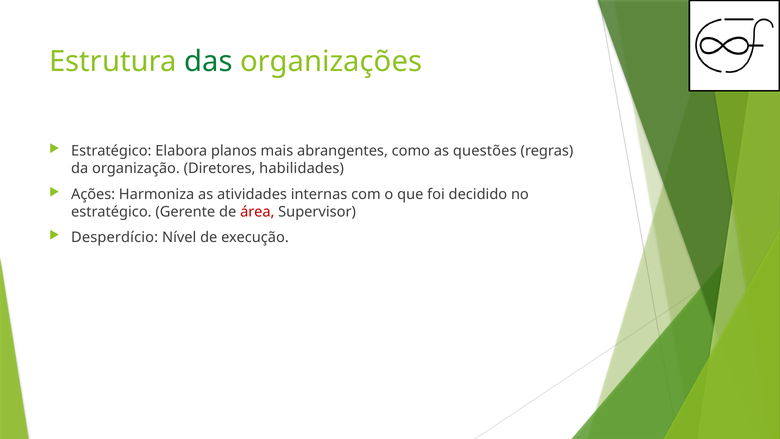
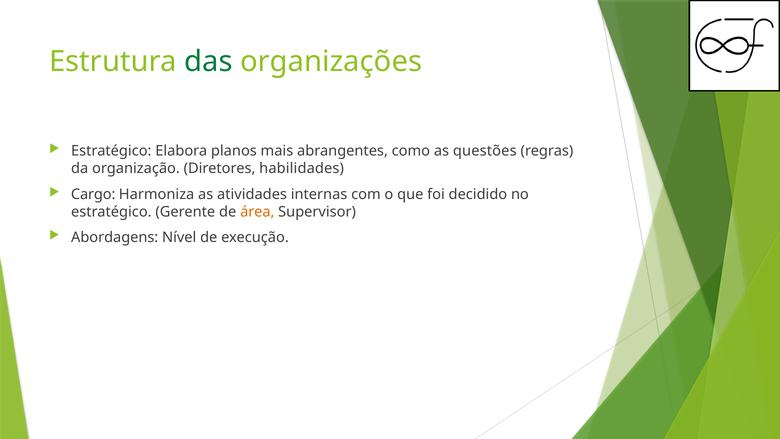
Ações: Ações -> Cargo (93, 194)
área colour: red -> orange (257, 212)
Desperdício: Desperdício -> Abordagens (115, 237)
